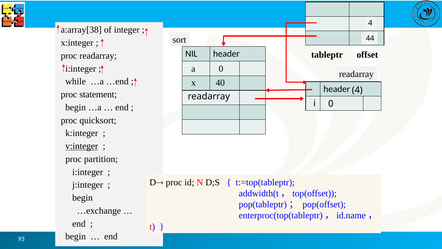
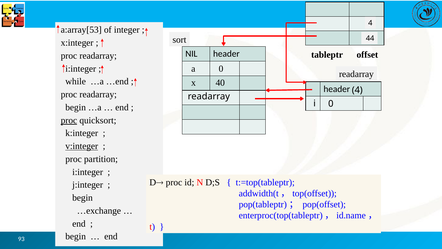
a:array[38: a:array[38 -> a:array[53 (81, 30)
statement: statement -> readarray (98, 94)
proc underline: none -> present (69, 120)
